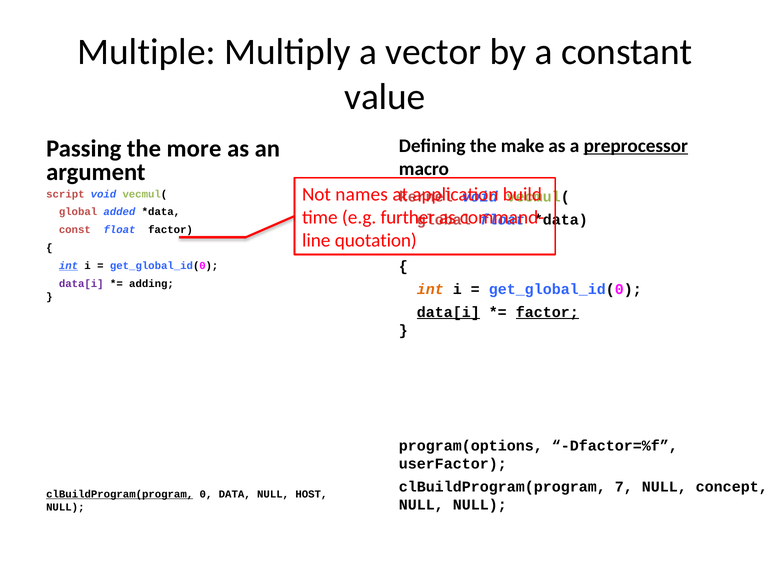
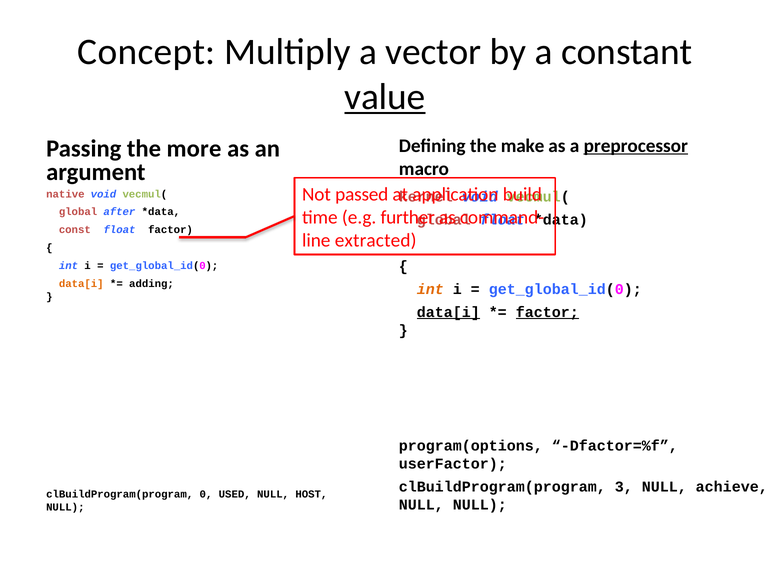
Multiple: Multiple -> Concept (146, 52)
value underline: none -> present (385, 97)
names: names -> passed (362, 195)
script: script -> native (65, 194)
added: added -> after (119, 212)
quotation: quotation -> extracted (376, 241)
int underline: present -> none (68, 266)
data[i colour: purple -> orange (81, 284)
7: 7 -> 3 (624, 487)
concept: concept -> achieve (732, 487)
clBuildProgram(program underline: present -> none (120, 495)
DATA: DATA -> USED (235, 495)
